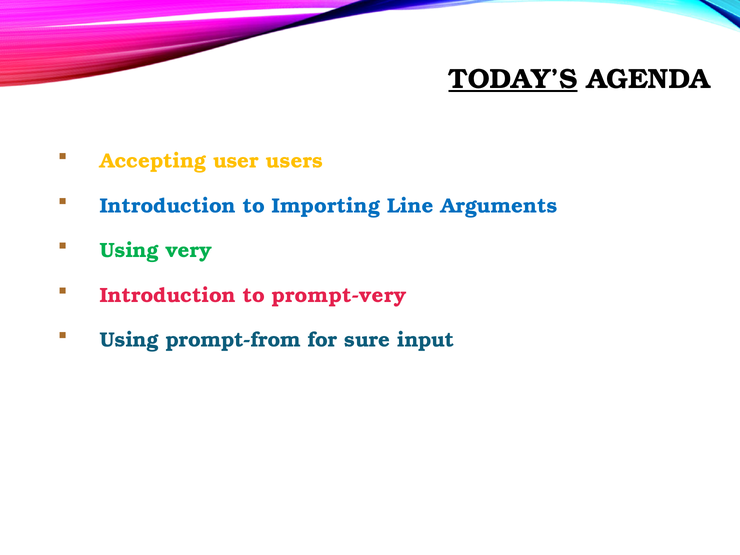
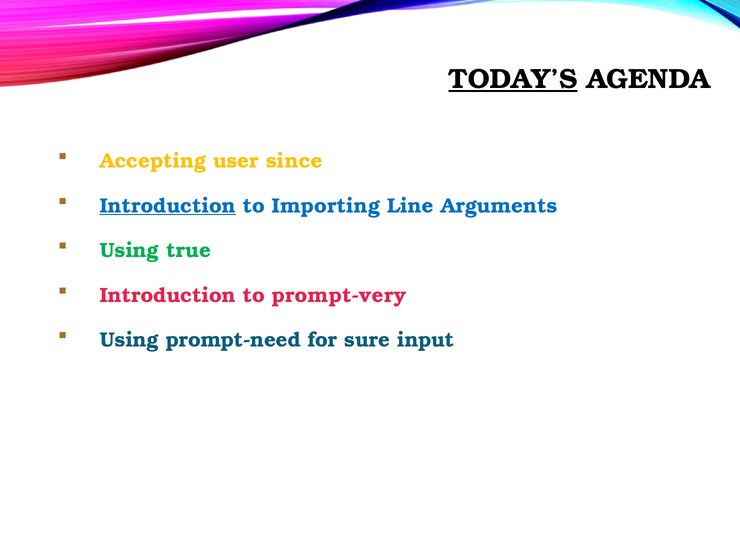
users: users -> since (294, 161)
Introduction underline: none -> present (168, 206)
very: very -> true (189, 251)
prompt-from: prompt-from -> prompt-need (233, 340)
